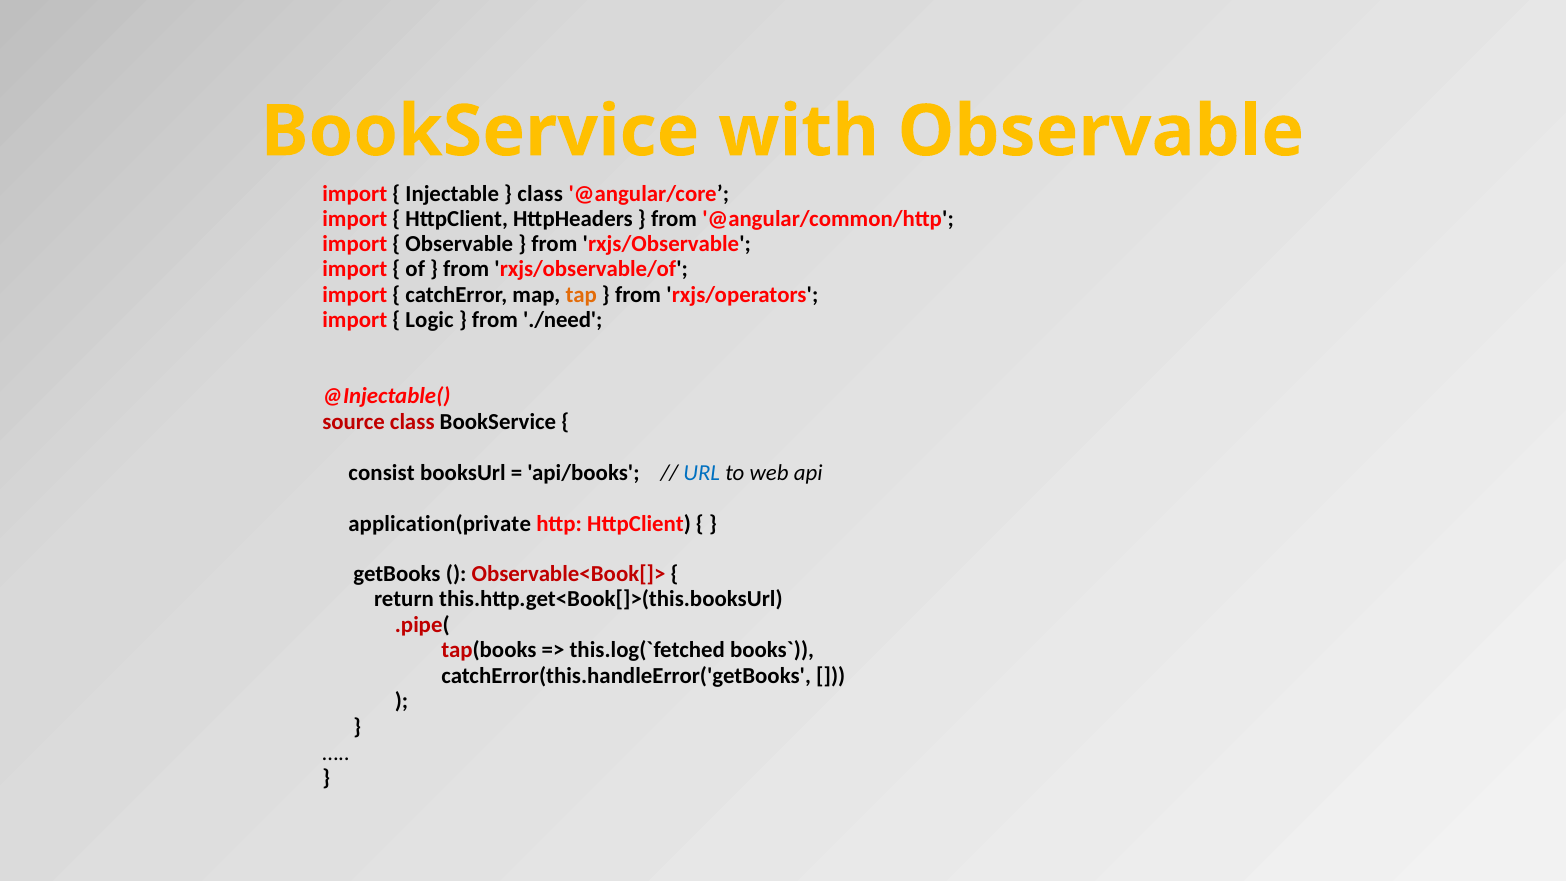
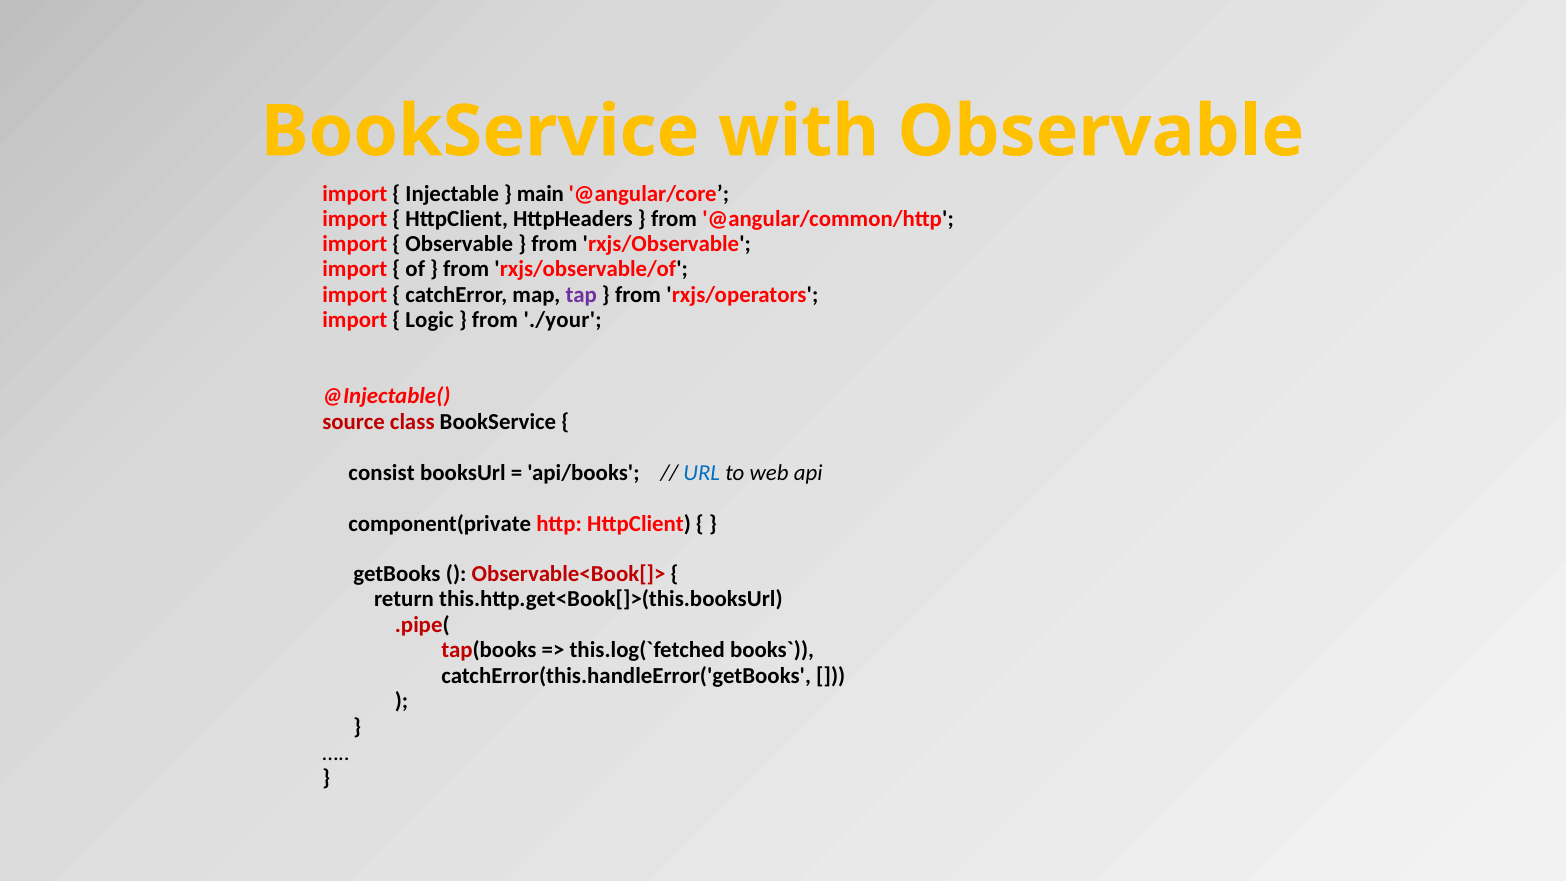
class: class -> main (540, 194)
tap colour: orange -> purple (581, 295)
./need: ./need -> ./your (563, 319)
application(private: application(private -> component(private (440, 523)
